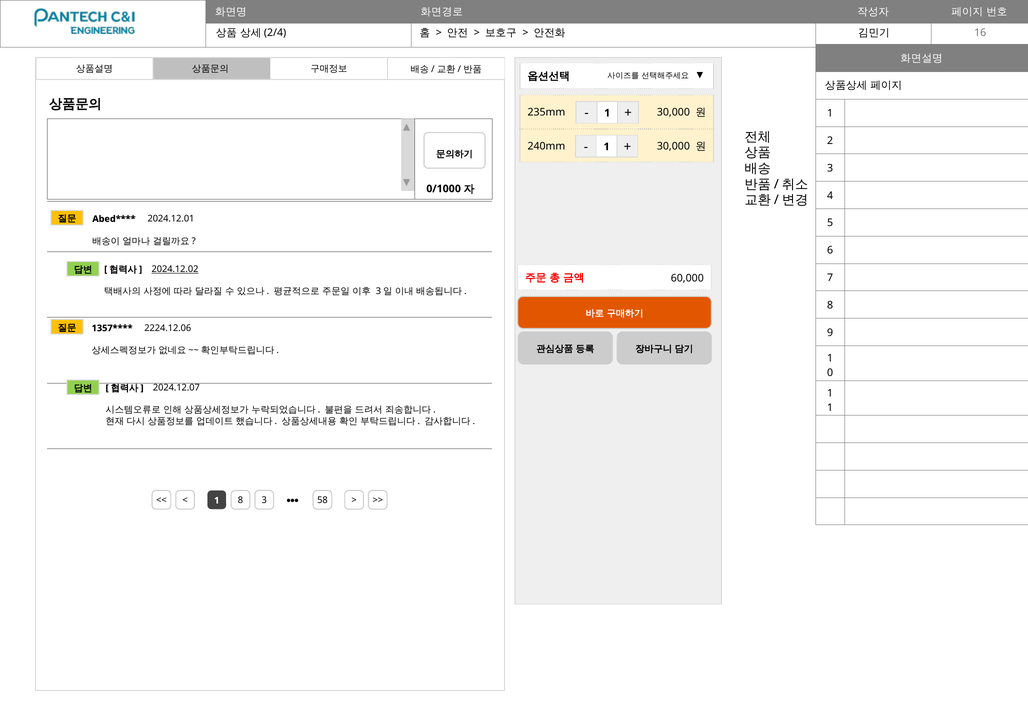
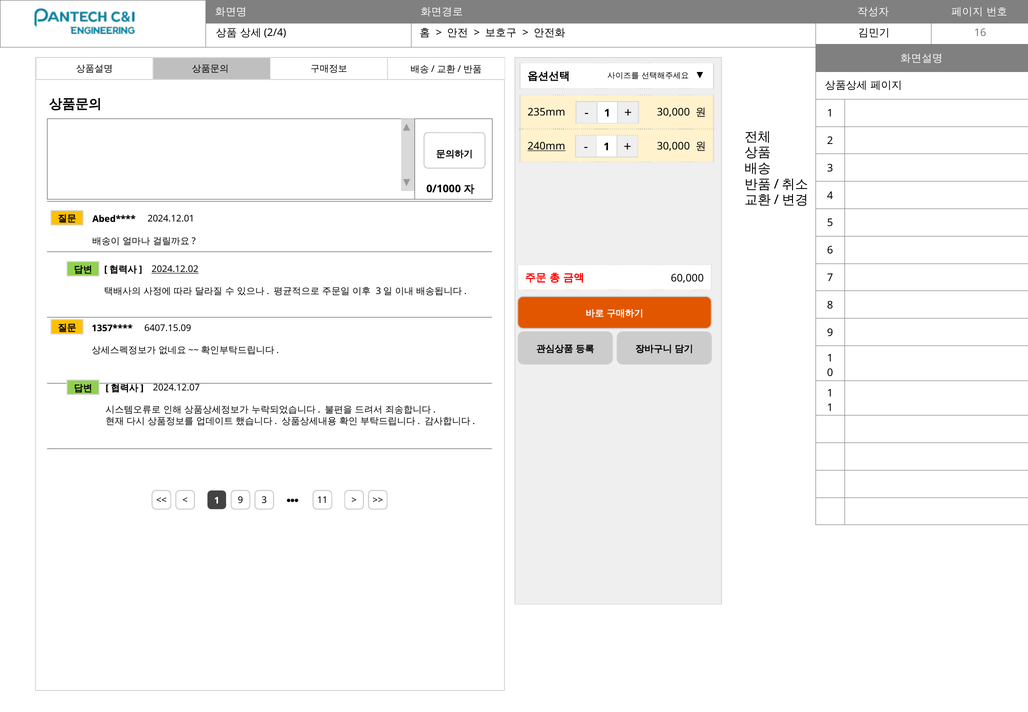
240mm underline: none -> present (546, 146)
2224.12.06: 2224.12.06 -> 6407.15.09 (168, 328)
1 8: 8 -> 9 (241, 500)
58: 58 -> 11 (322, 500)
